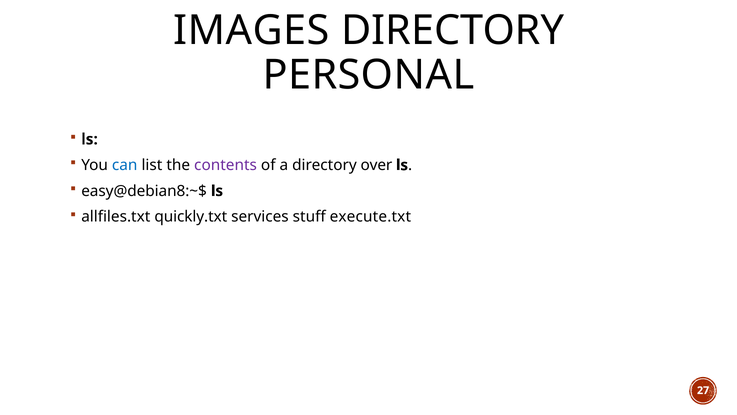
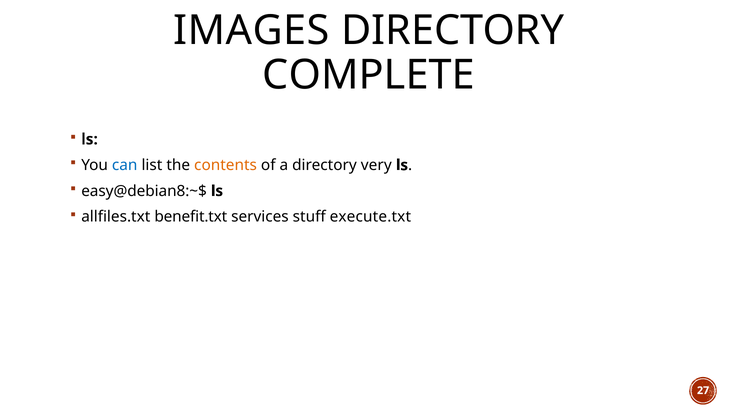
PERSONAL: PERSONAL -> COMPLETE (369, 75)
contents colour: purple -> orange (226, 165)
over: over -> very (376, 165)
quickly.txt: quickly.txt -> benefit.txt (191, 217)
